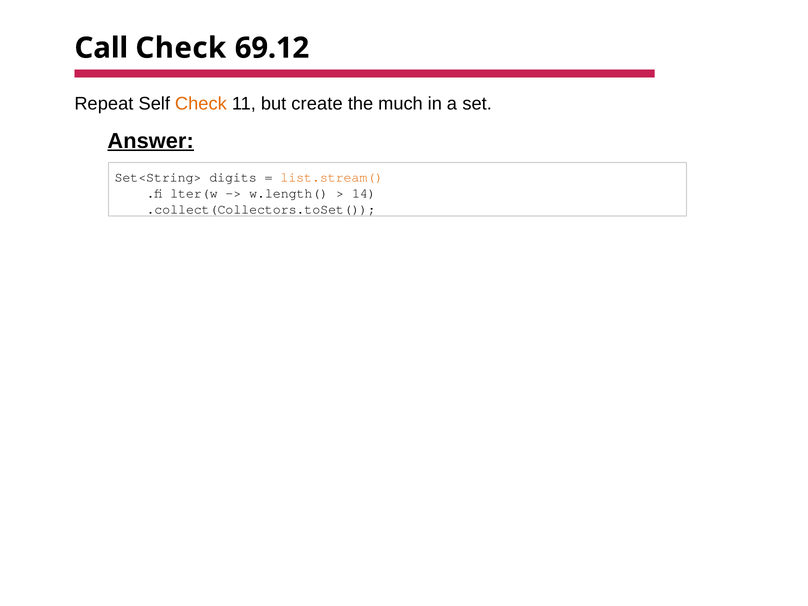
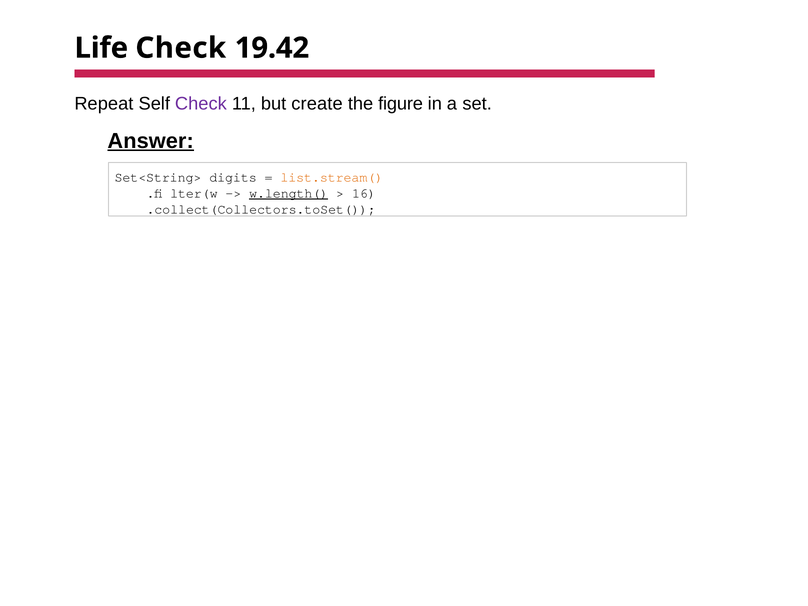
Call: Call -> Life (101, 48)
69.12: 69.12 -> 19.42 (272, 48)
Check colour: orange -> purple (201, 104)
much: much -> figure (401, 104)
w.length( underline: none -> present (289, 193)
14: 14 -> 16 (364, 193)
